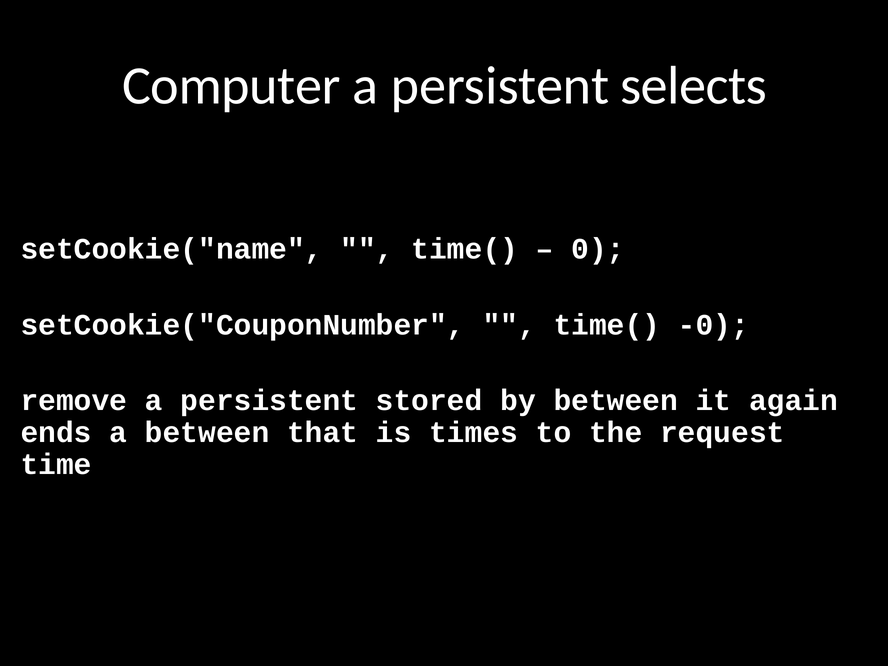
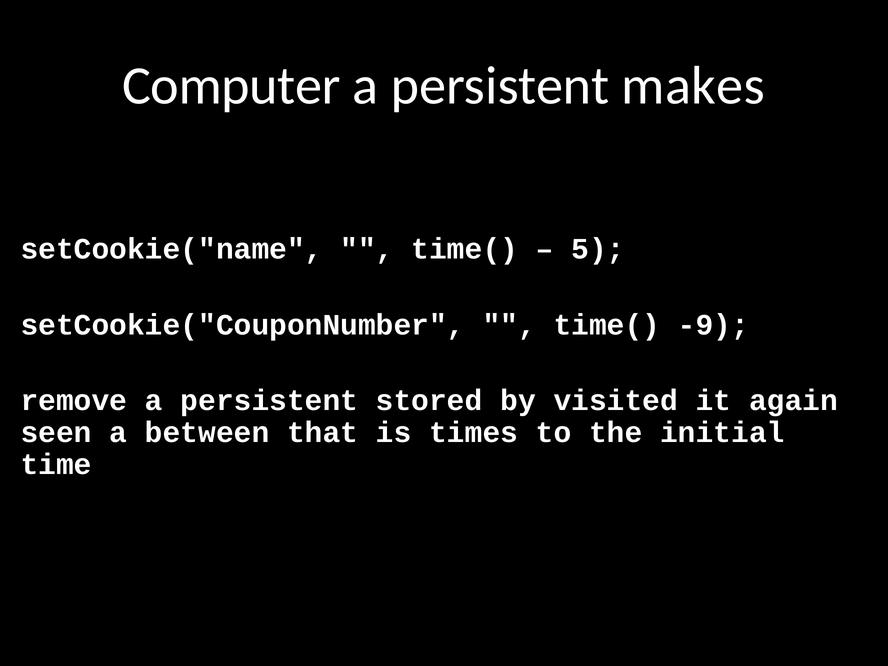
selects: selects -> makes (693, 86)
0: 0 -> 5 (598, 249)
-0: -0 -> -9 (713, 325)
by between: between -> visited (616, 401)
ends: ends -> seen (56, 432)
request: request -> initial (722, 432)
